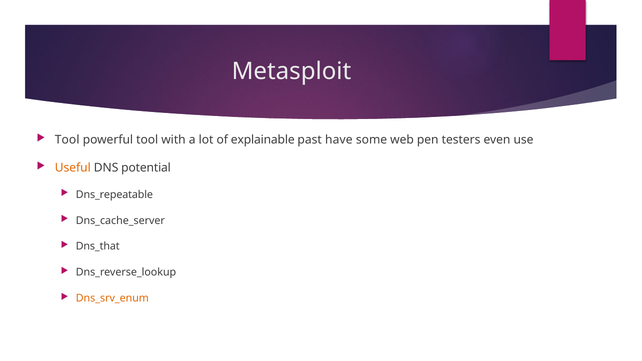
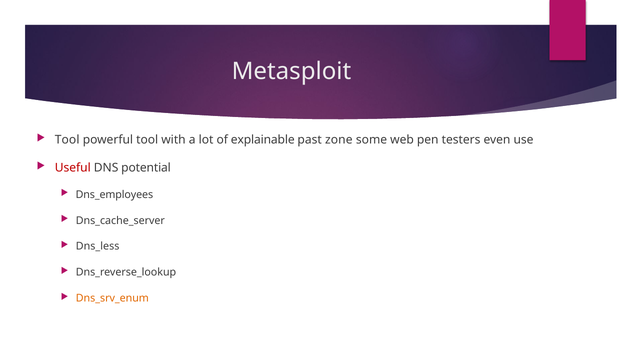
have: have -> zone (339, 140)
Useful colour: orange -> red (73, 168)
Dns_repeatable: Dns_repeatable -> Dns_employees (114, 195)
Dns_that: Dns_that -> Dns_less (98, 246)
